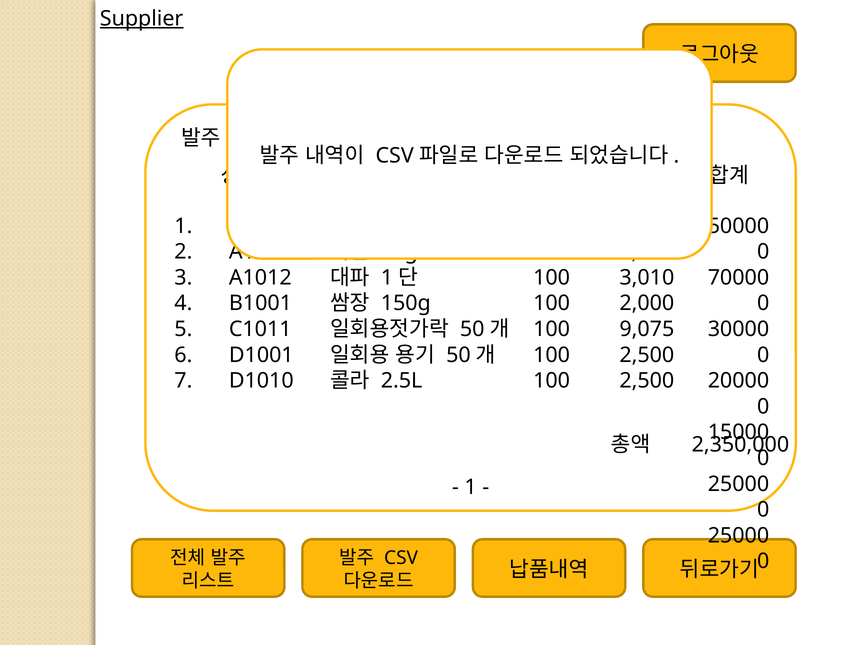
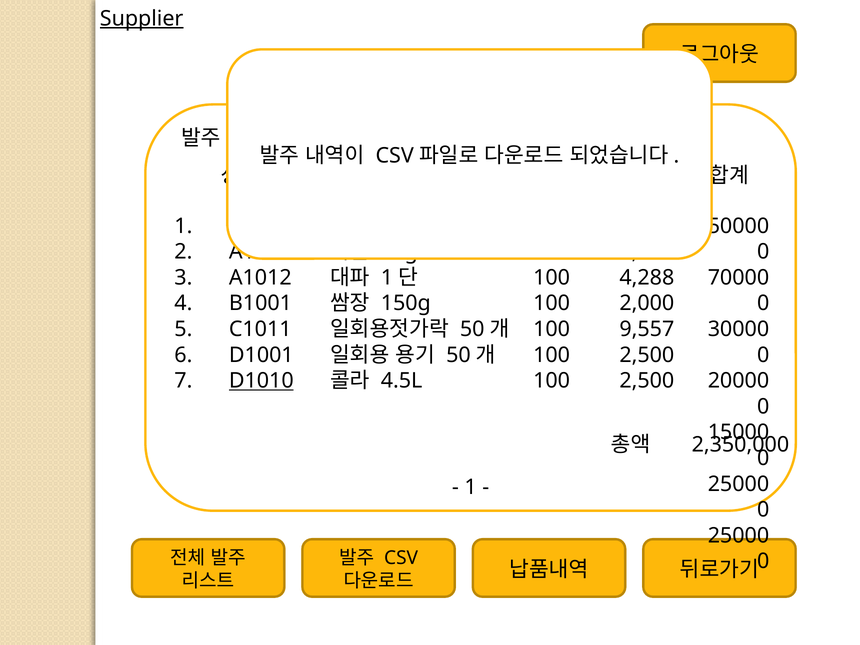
3,010: 3,010 -> 4,288 (647, 278)
9,075: 9,075 -> 9,557 (647, 329)
2.5L: 2.5L -> 4.5L (402, 381)
D1010 underline: none -> present (261, 381)
